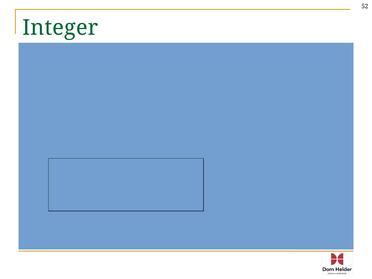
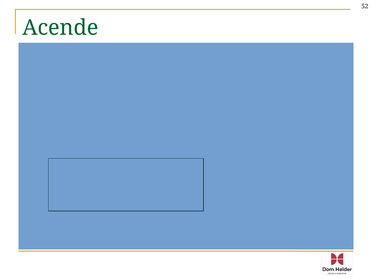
Integer: Integer -> Acende (60, 28)
